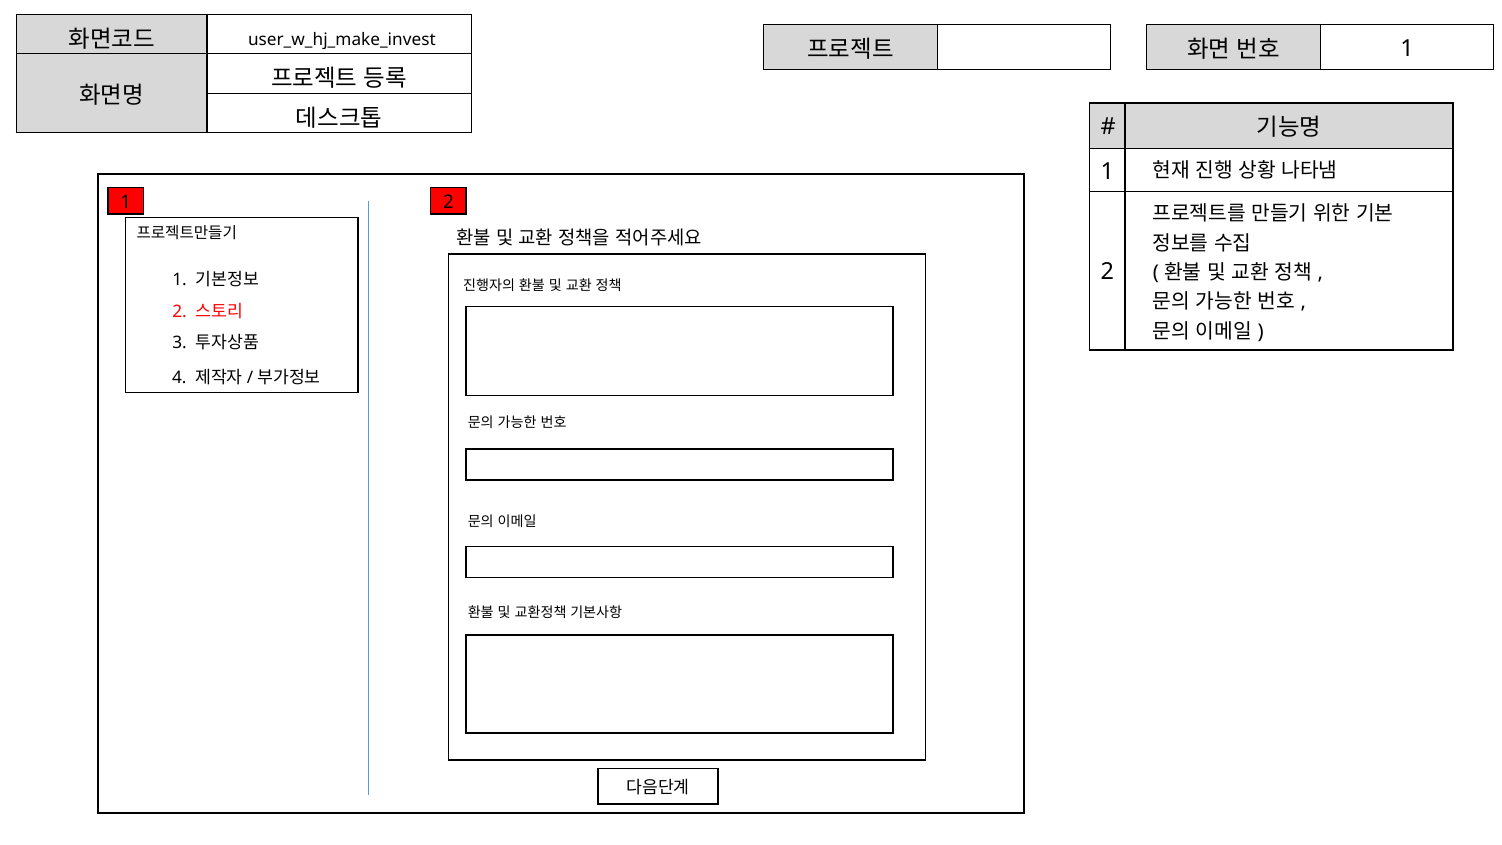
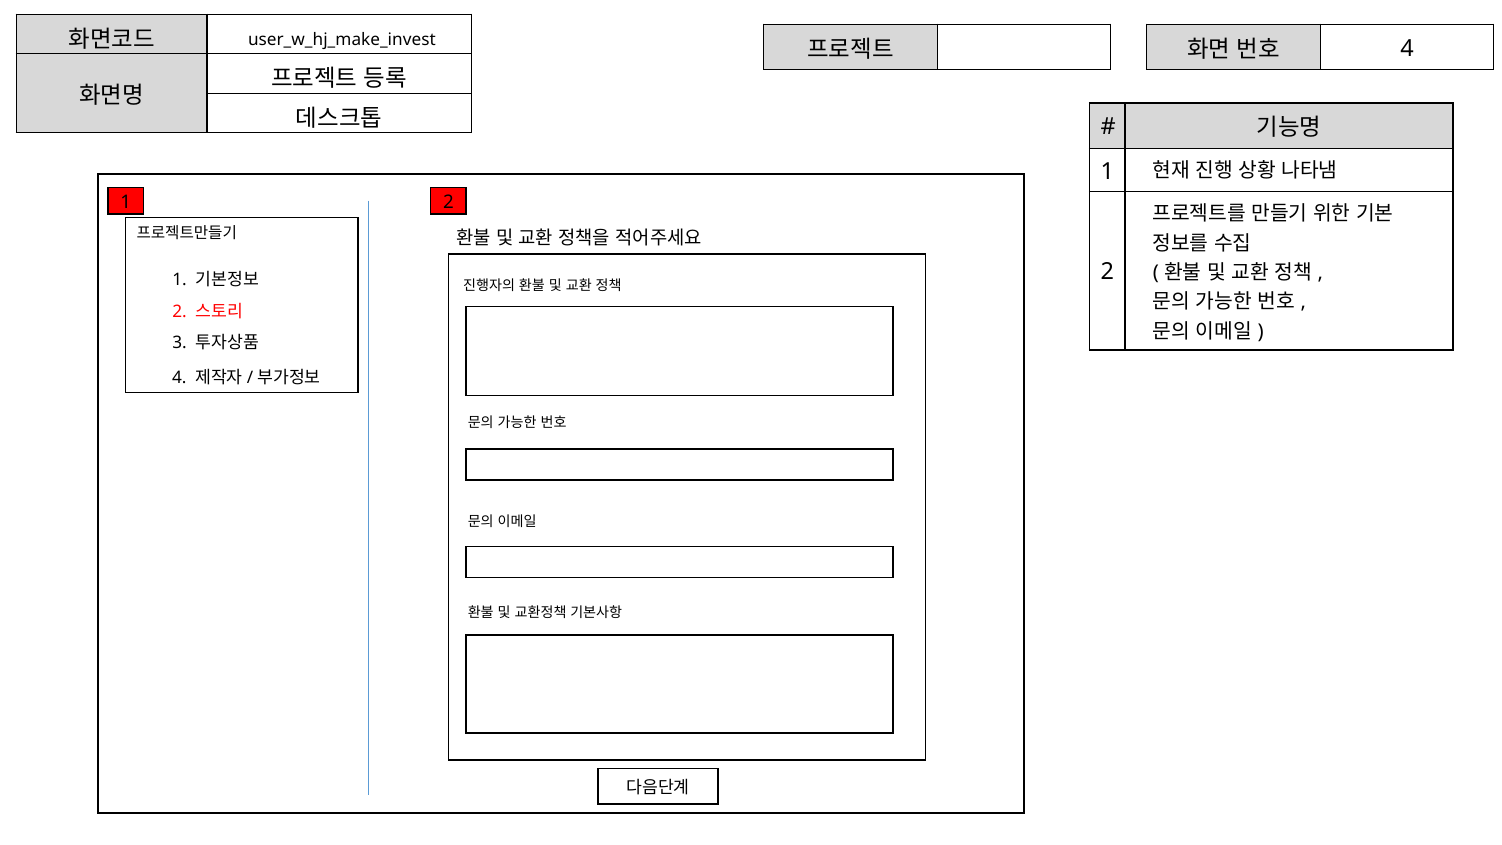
1: 1 -> 4 (1407, 48)
